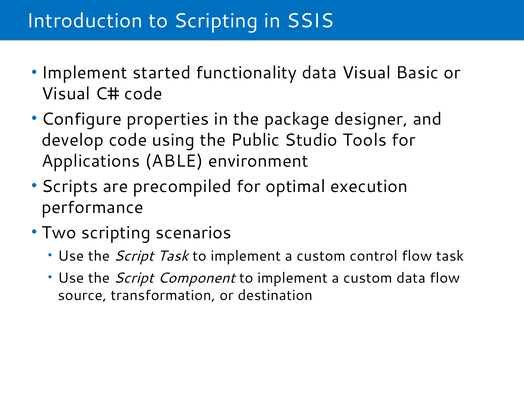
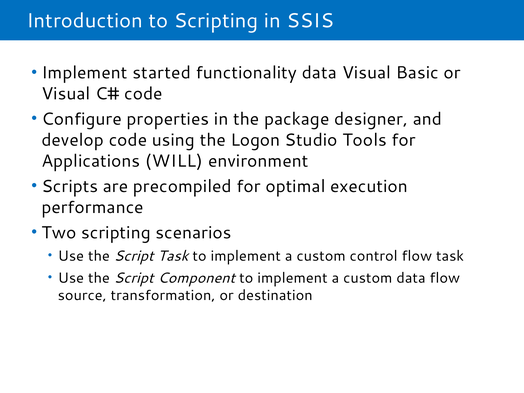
Public: Public -> Logon (255, 140)
ABLE: ABLE -> WILL (174, 161)
